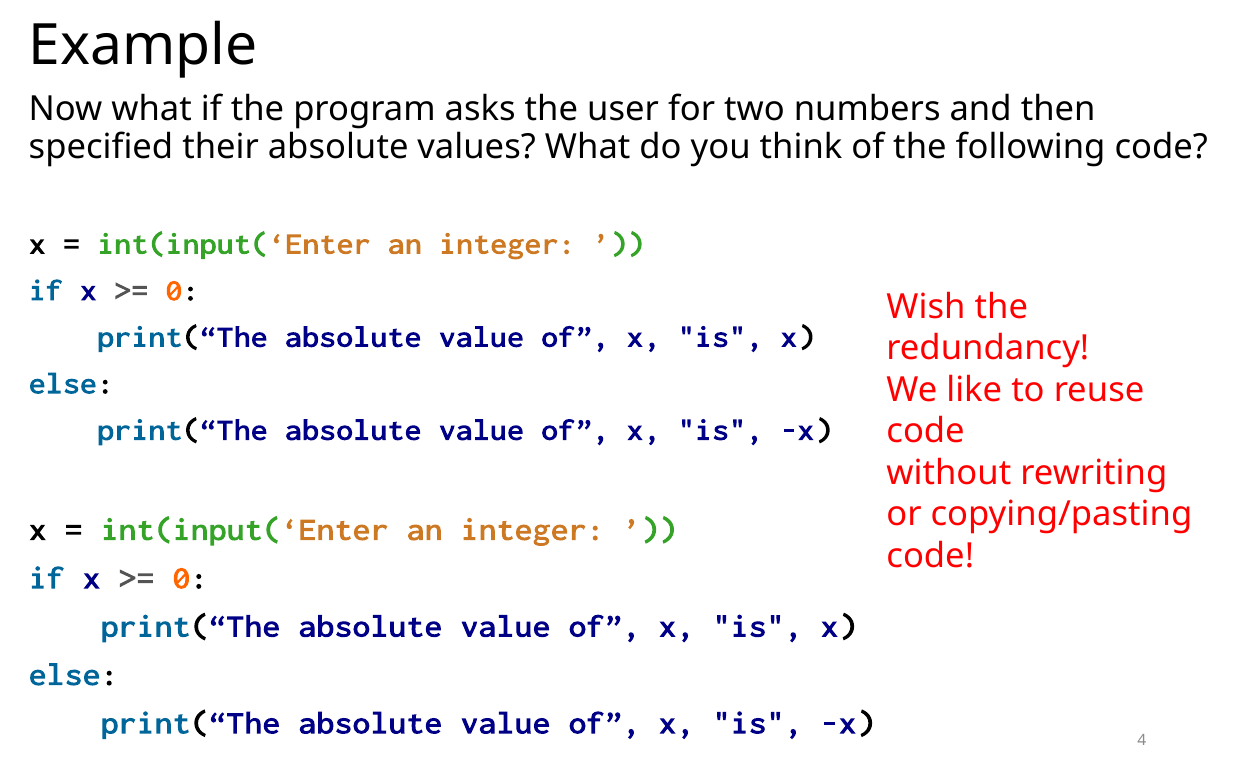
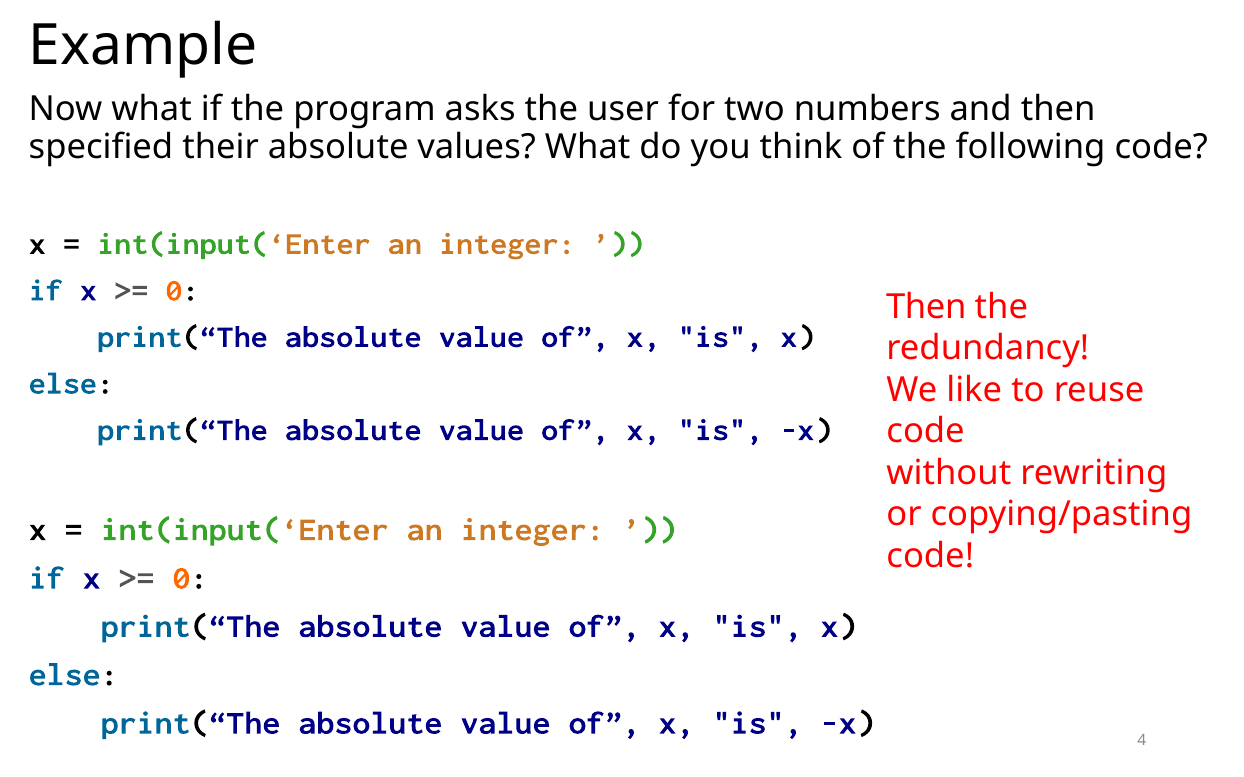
Wish: Wish -> Then (926, 307)
